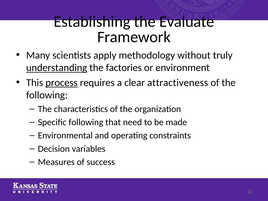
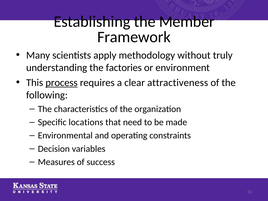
Evaluate: Evaluate -> Member (187, 22)
understanding underline: present -> none (57, 68)
Specific following: following -> locations (86, 122)
